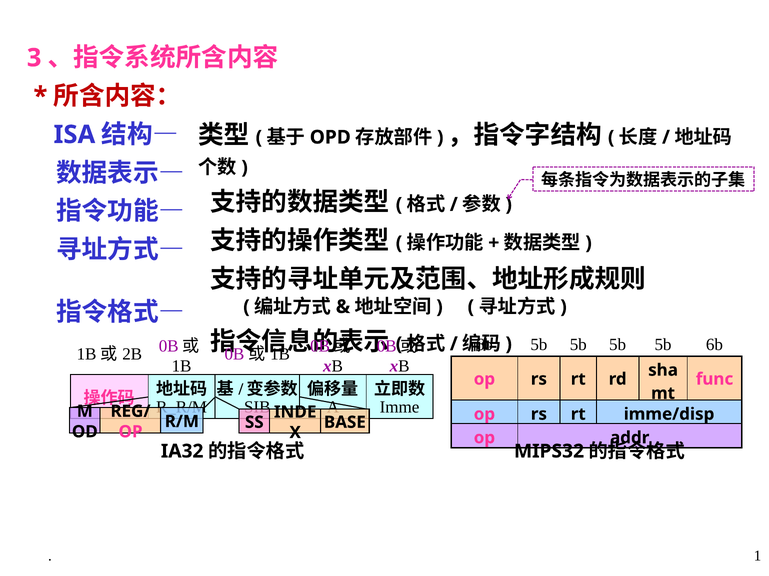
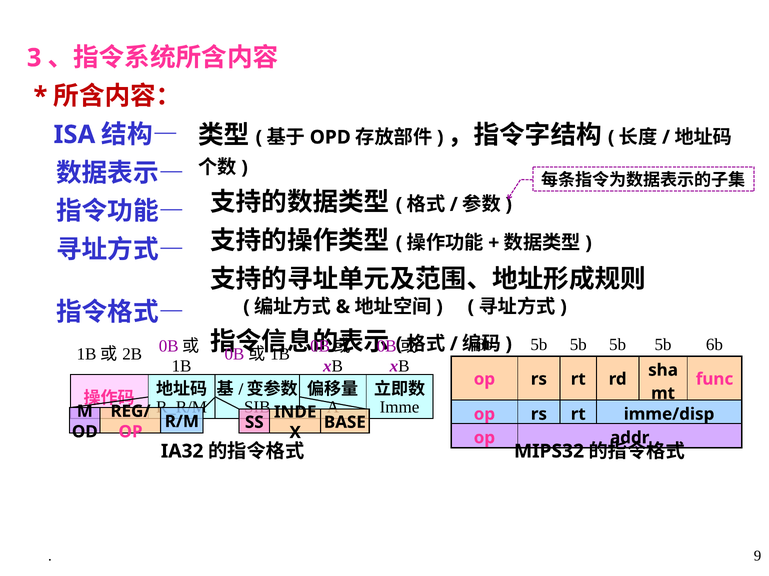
1: 1 -> 9 (758, 557)
